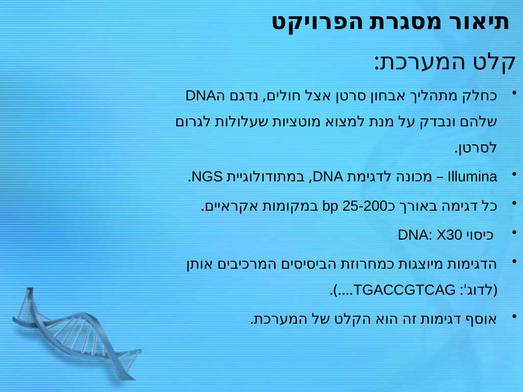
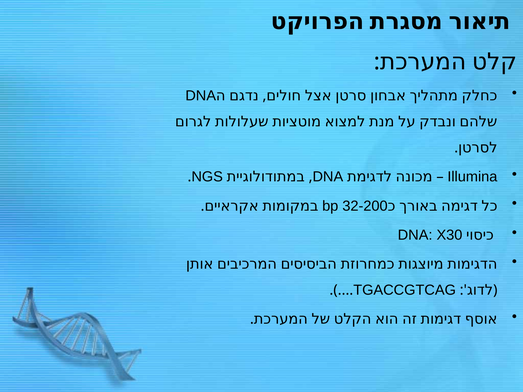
25-200: 25-200 -> 32-200 (365, 206)
